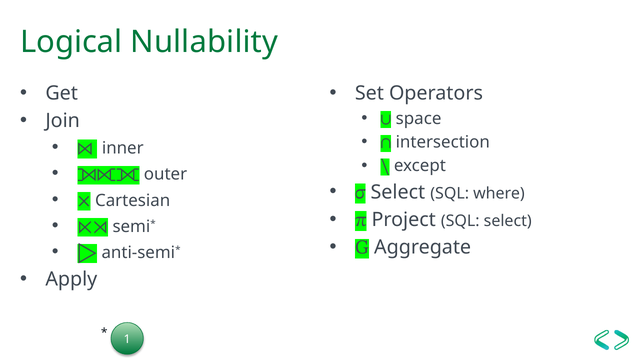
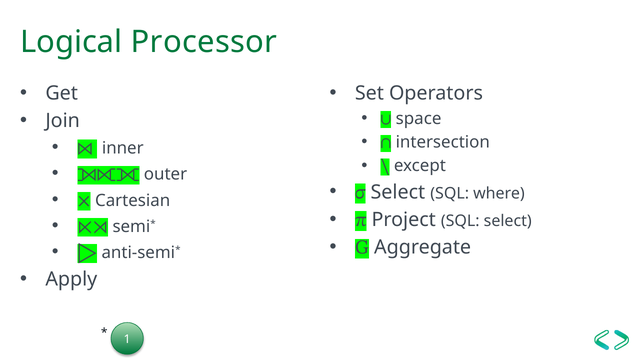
Nullability: Nullability -> Processor (204, 42)
